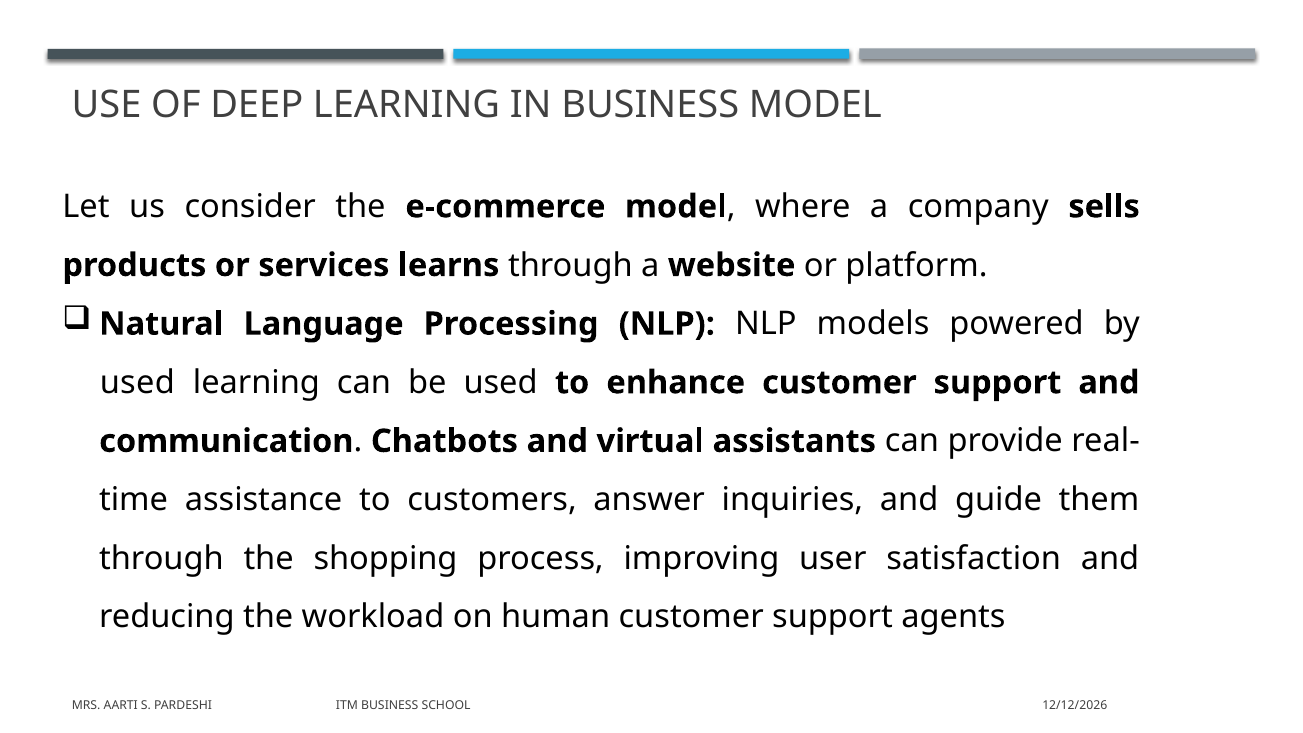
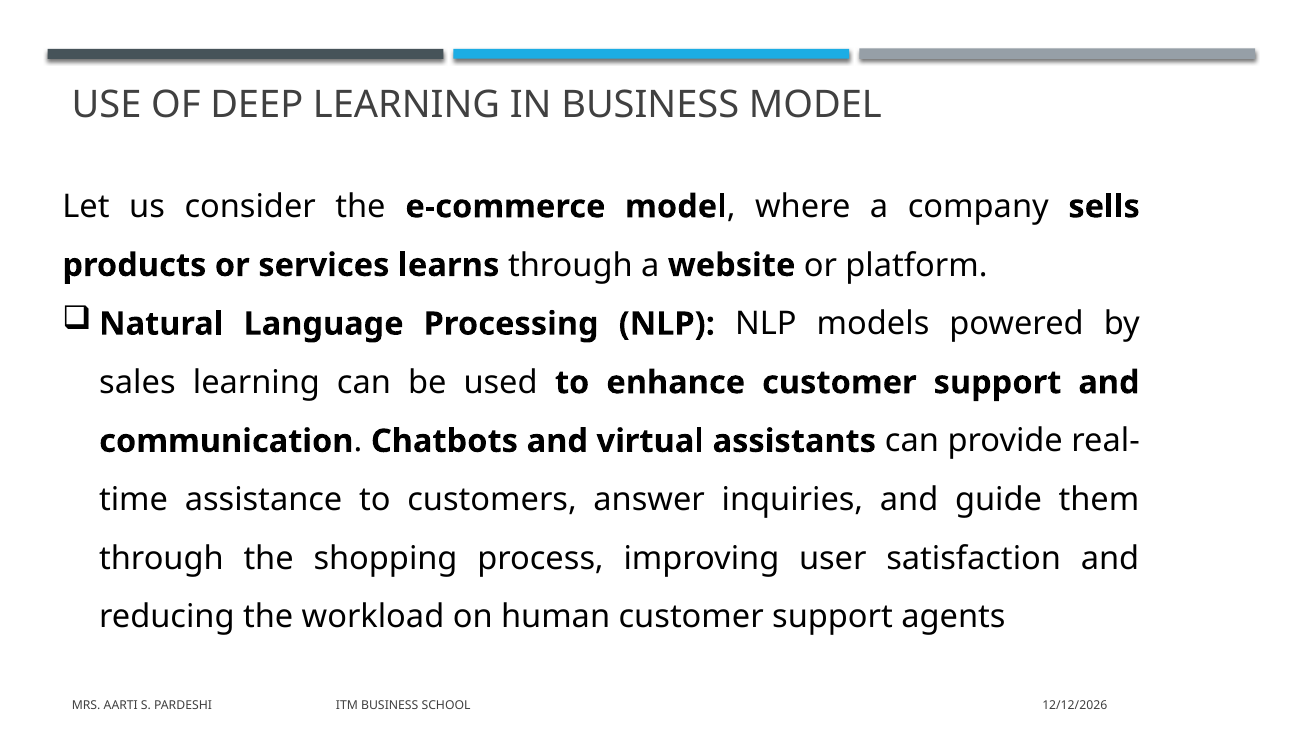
used: used -> sales (137, 383)
